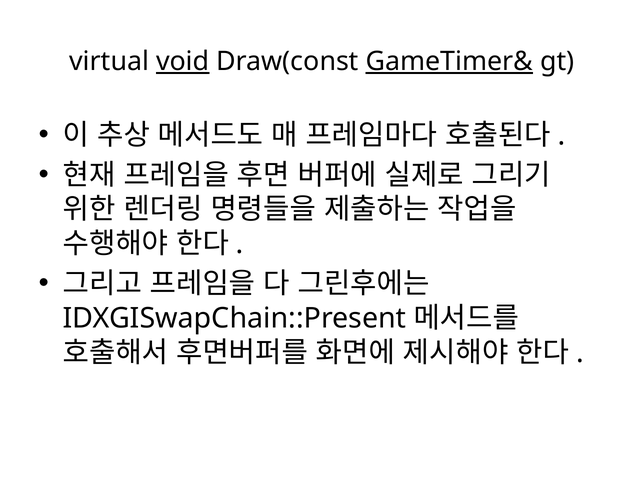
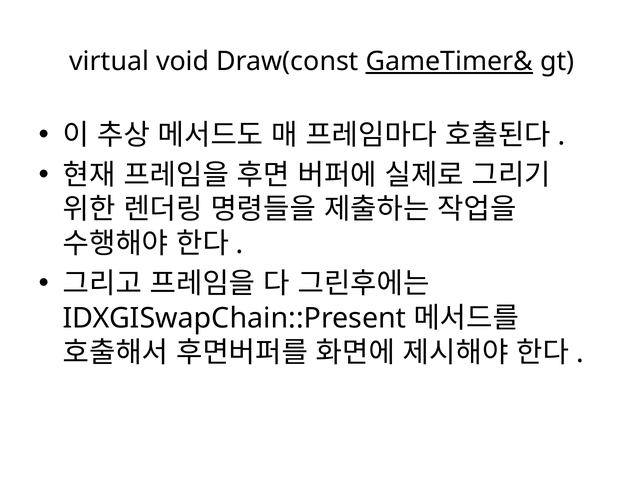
void underline: present -> none (183, 61)
